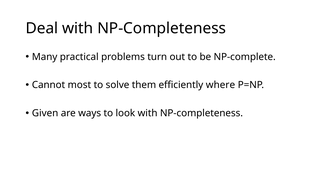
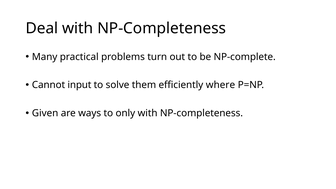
most: most -> input (79, 85)
look: look -> only (125, 113)
